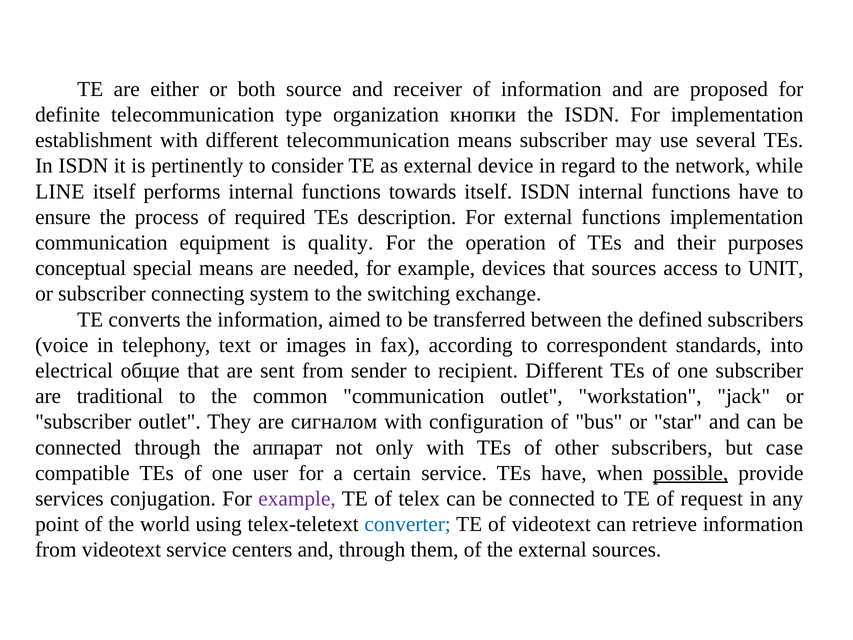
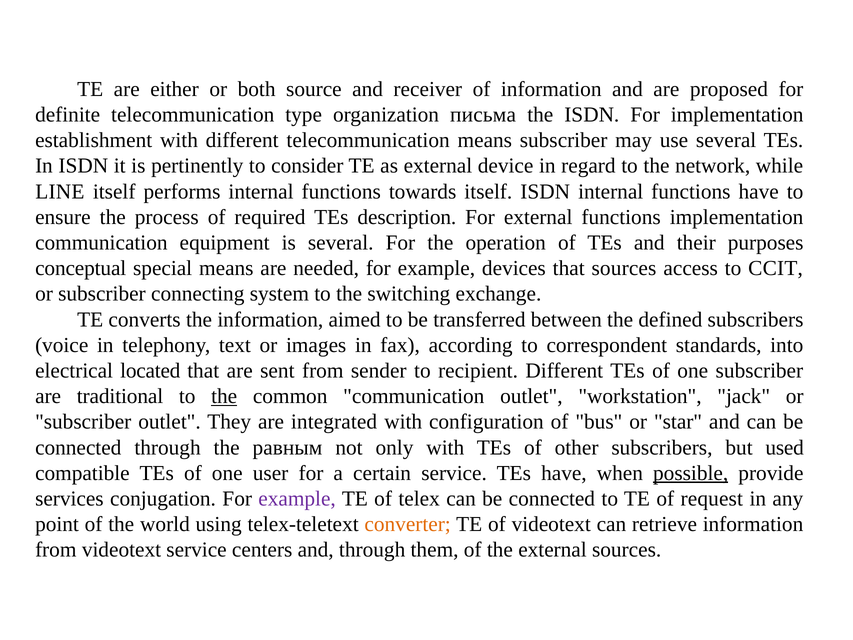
кнопки: кнопки -> письма (483, 115)
is quality: quality -> several (341, 243)
UNIT: UNIT -> CCIT (776, 268)
общие: общие -> located (150, 371)
the underline: none -> present (224, 396)
сигналом: сигналом -> integrated (334, 422)
аппарат: аппарат -> равным (287, 447)
case: case -> used (785, 447)
converter colour: blue -> orange (408, 524)
